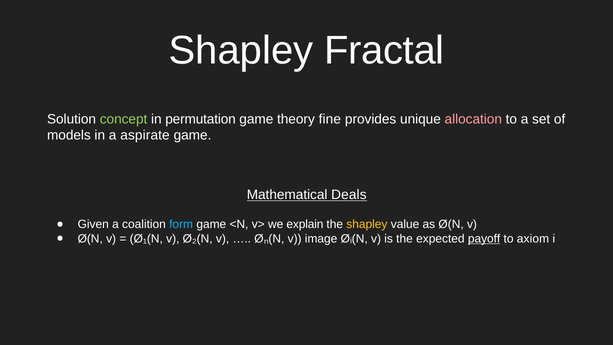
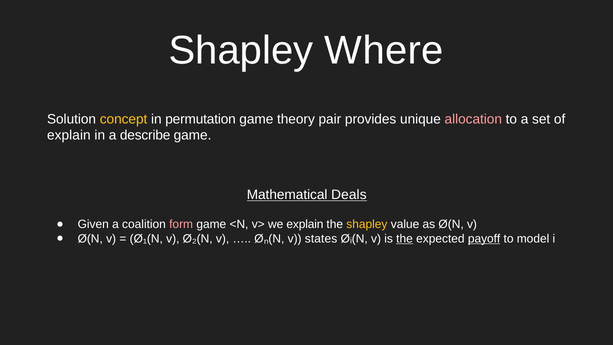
Fractal: Fractal -> Where (384, 50)
concept colour: light green -> yellow (124, 119)
fine: fine -> pair (330, 119)
models: models -> explain (69, 135)
aspirate: aspirate -> describe (145, 135)
form colour: light blue -> pink (181, 224)
image: image -> states (321, 238)
the underline: none -> present (405, 238)
axiom: axiom -> model (533, 238)
